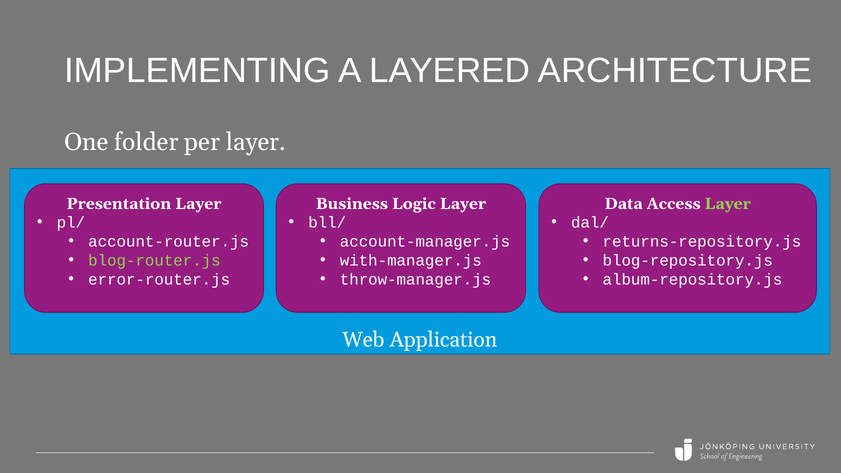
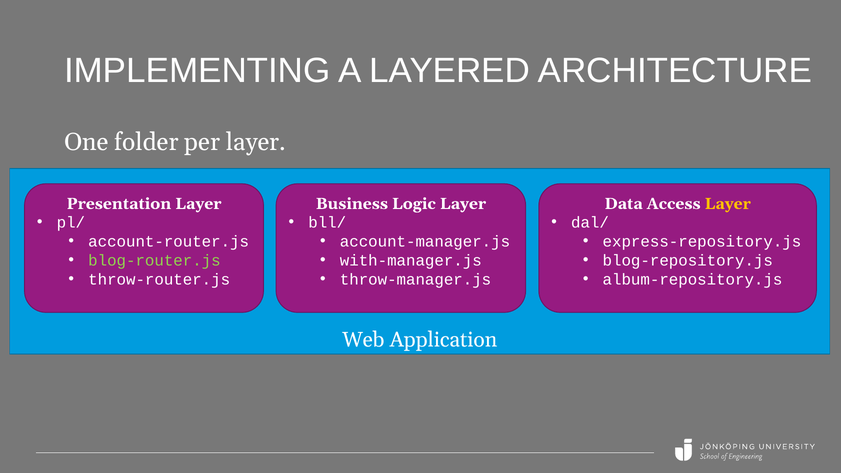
Layer colour: light green -> yellow (728, 204)
returns-repository.js: returns-repository.js -> express-repository.js (702, 242)
error-router.js: error-router.js -> throw-router.js (159, 279)
